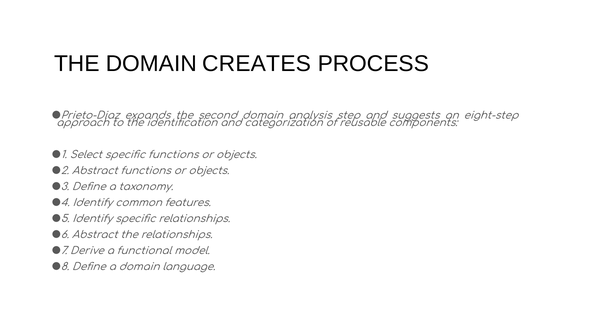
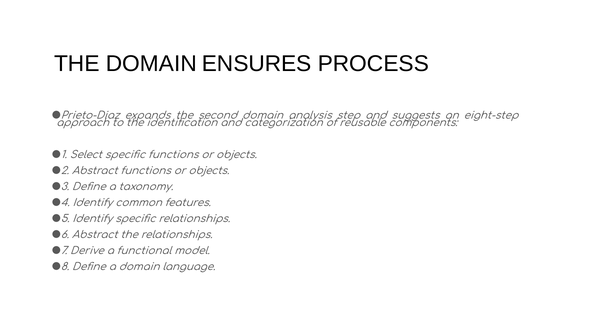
CREATES: CREATES -> ENSURES (257, 64)
